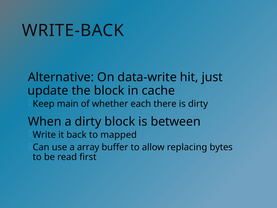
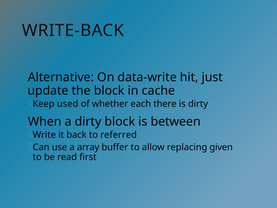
main: main -> used (68, 104)
mapped: mapped -> referred (119, 135)
bytes: bytes -> given (221, 147)
